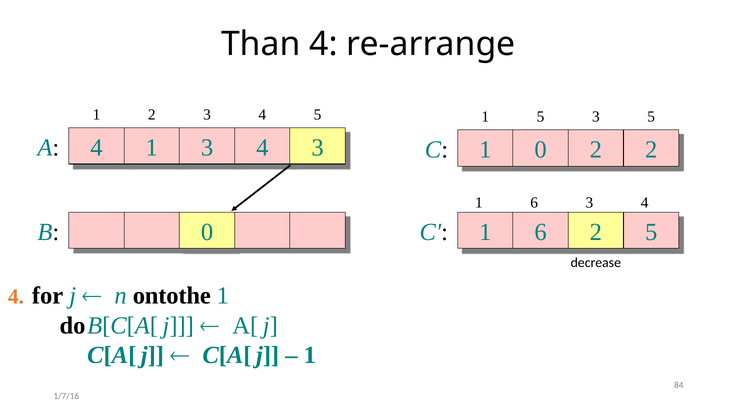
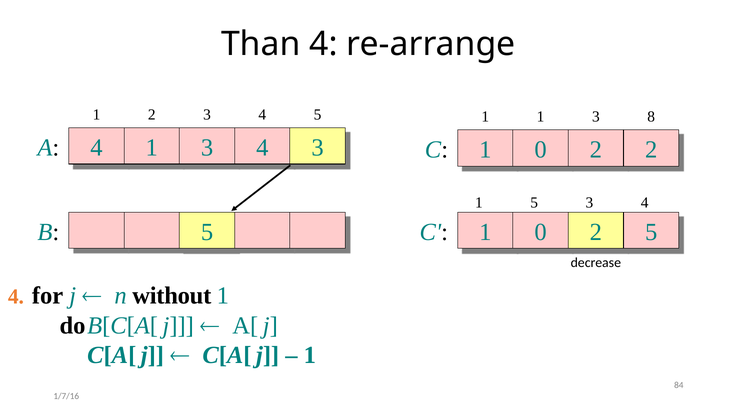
1 5: 5 -> 1 (541, 117)
3 5: 5 -> 8 (651, 117)
6: 6 -> 5 (534, 203)
B 0: 0 -> 5 (207, 232)
6: 6 -> 0 (541, 232)
ontothe: ontothe -> without (172, 296)
